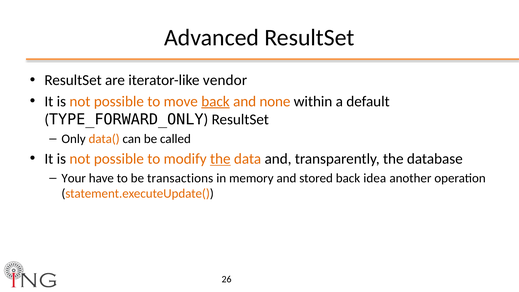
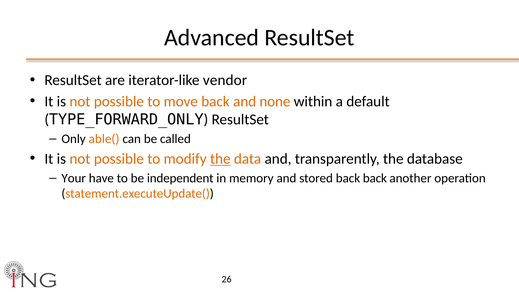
back underline: present -> none (215, 101)
data(: data( -> able( (104, 139)
transactions: transactions -> independent (180, 178)
back idea: idea -> back (375, 178)
